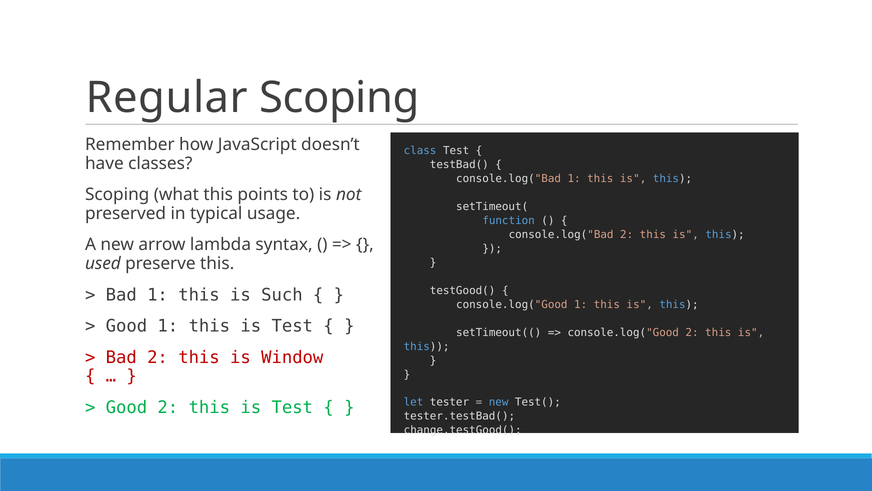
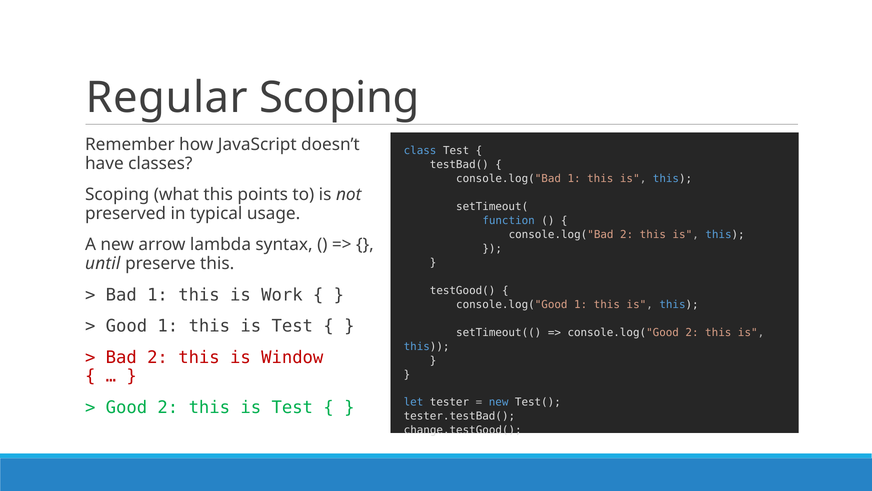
used: used -> until (103, 263)
Such: Such -> Work (282, 295)
